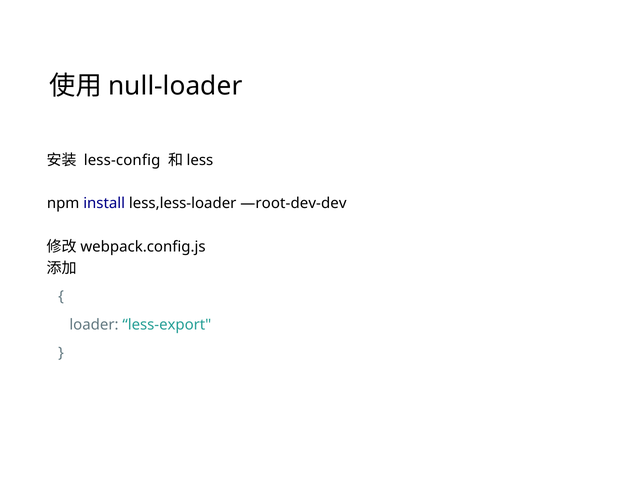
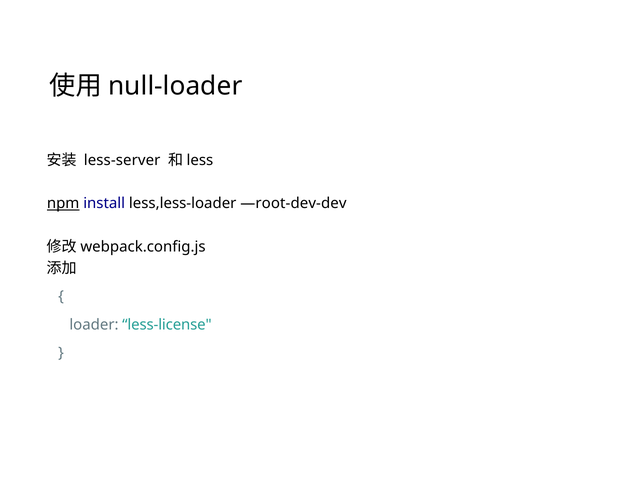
less-config: less-config -> less-server (122, 160)
npm underline: none -> present (63, 204)
less-export: less-export -> less-license (167, 325)
